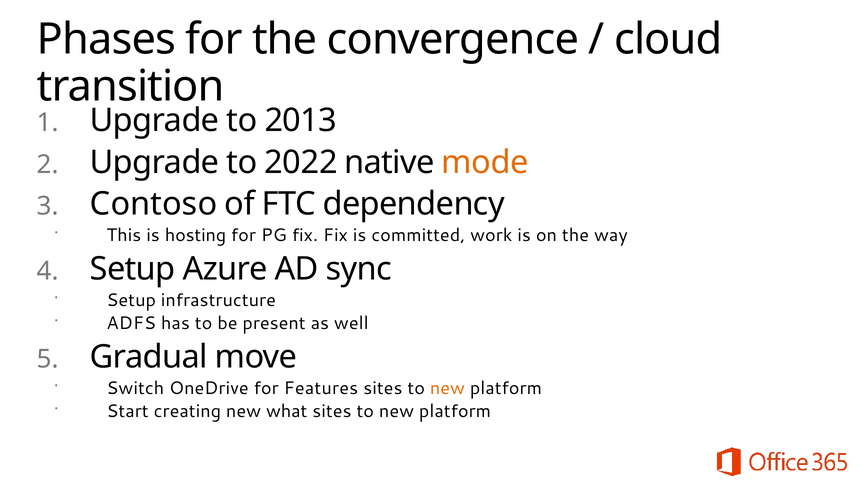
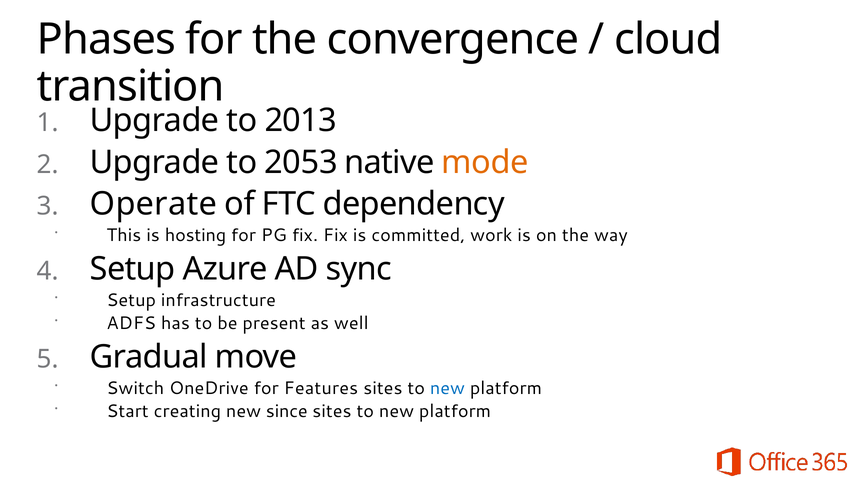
2022: 2022 -> 2053 (301, 162)
Contoso: Contoso -> Operate (153, 204)
new colour: orange -> blue (447, 388)
what: what -> since (287, 411)
